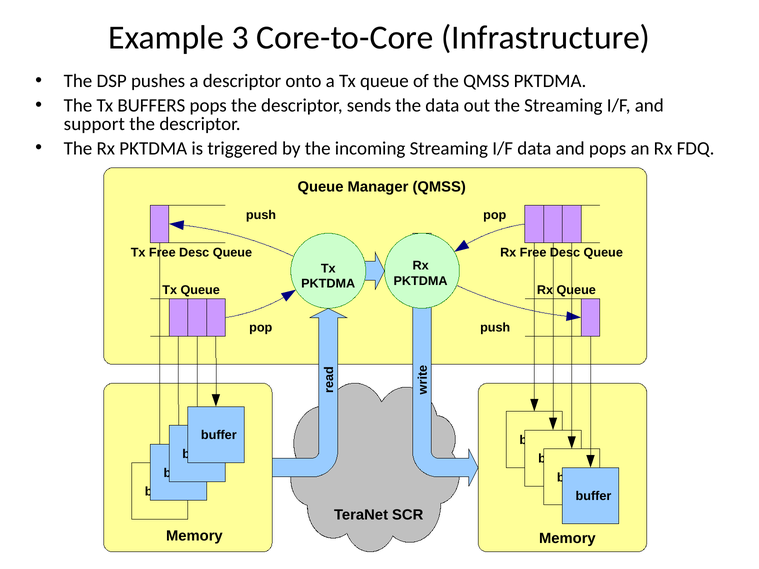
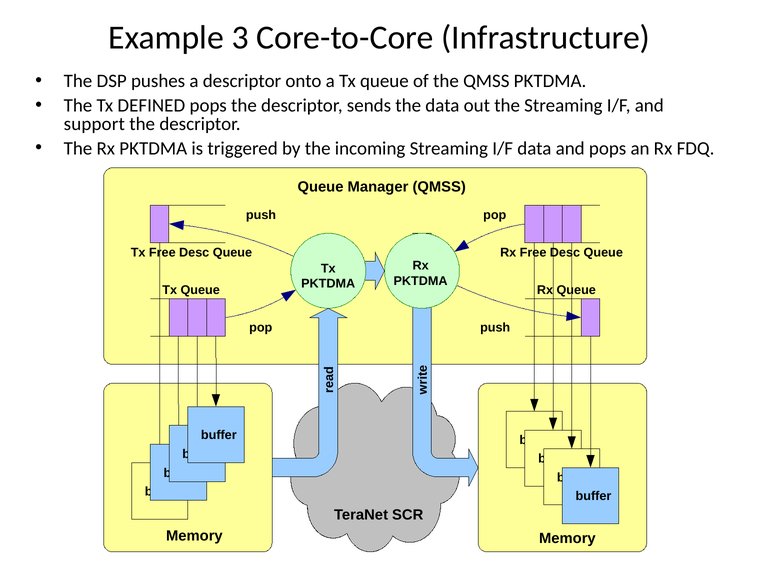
BUFFERS: BUFFERS -> DEFINED (151, 106)
